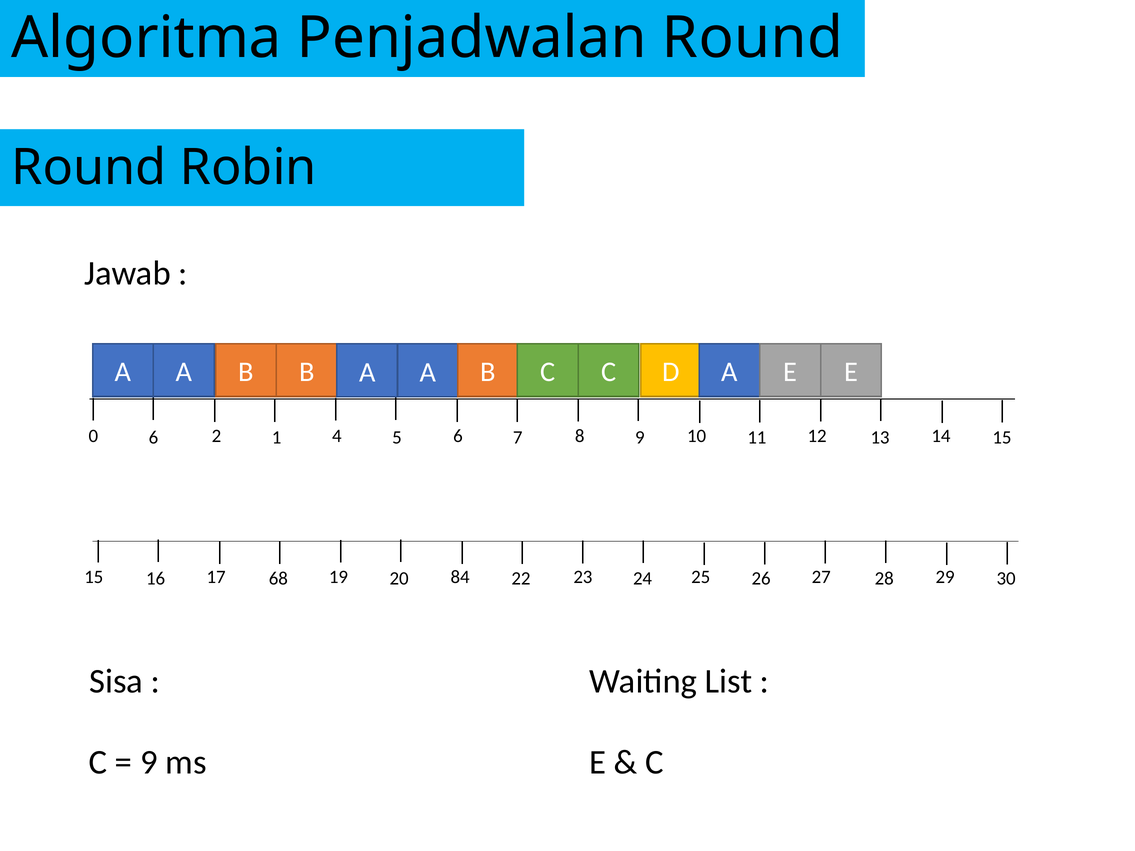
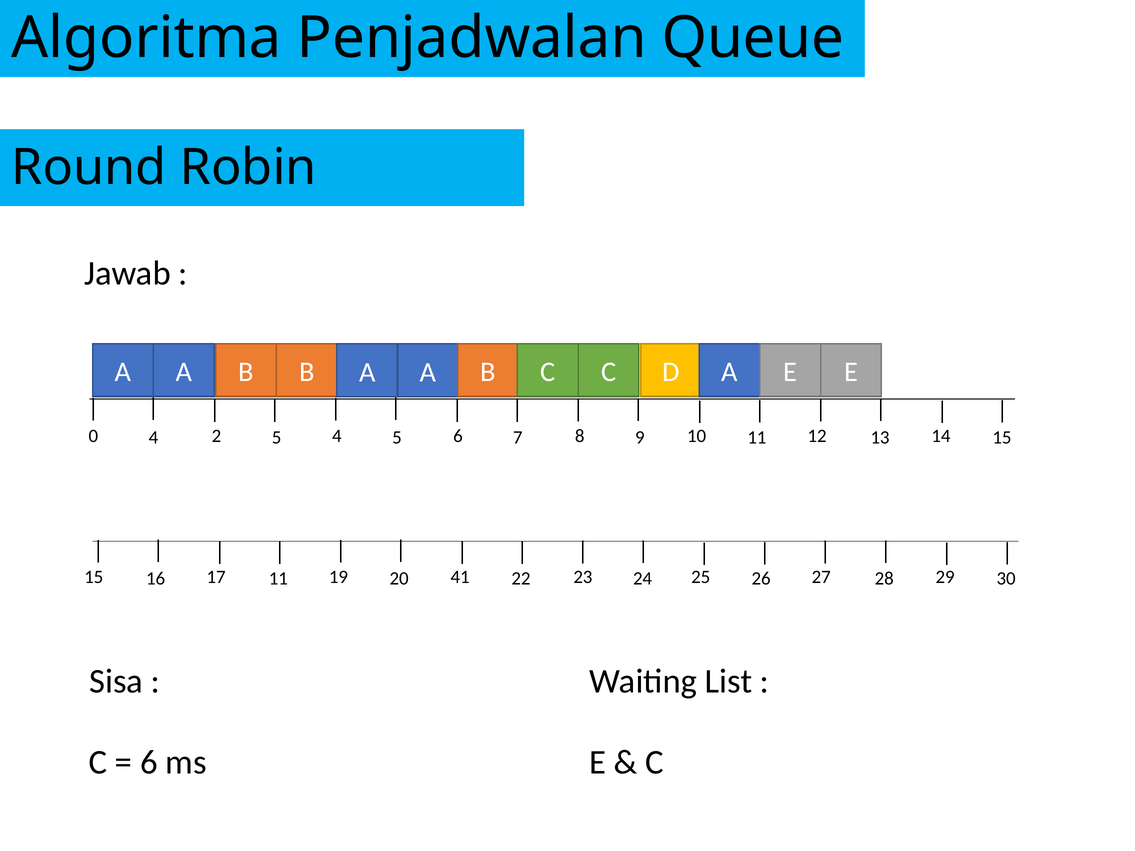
Penjadwalan Round: Round -> Queue (753, 38)
0 6: 6 -> 4 (153, 438)
2 1: 1 -> 5 (277, 438)
17 68: 68 -> 11 (278, 578)
84: 84 -> 41 (460, 577)
9: 9 -> 6 (149, 762)
